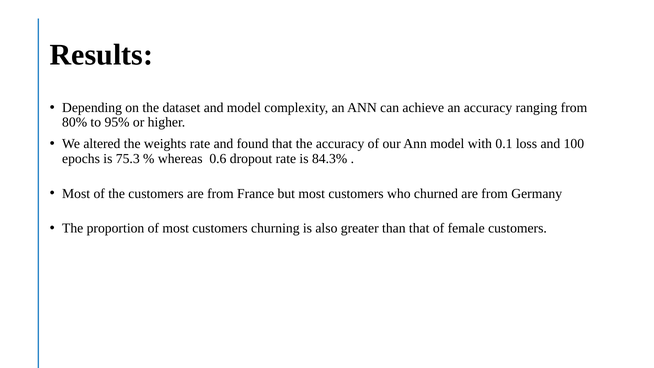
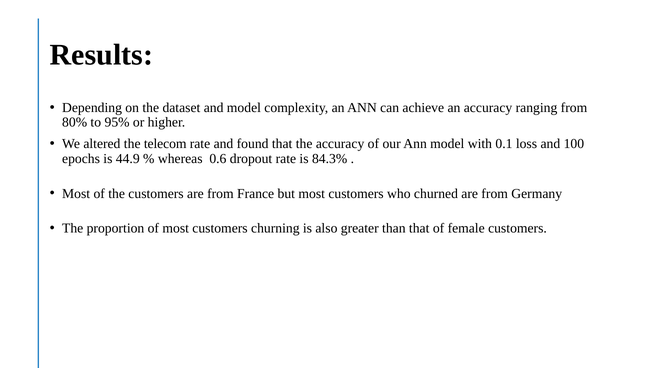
weights: weights -> telecom (165, 144)
75.3: 75.3 -> 44.9 (128, 159)
